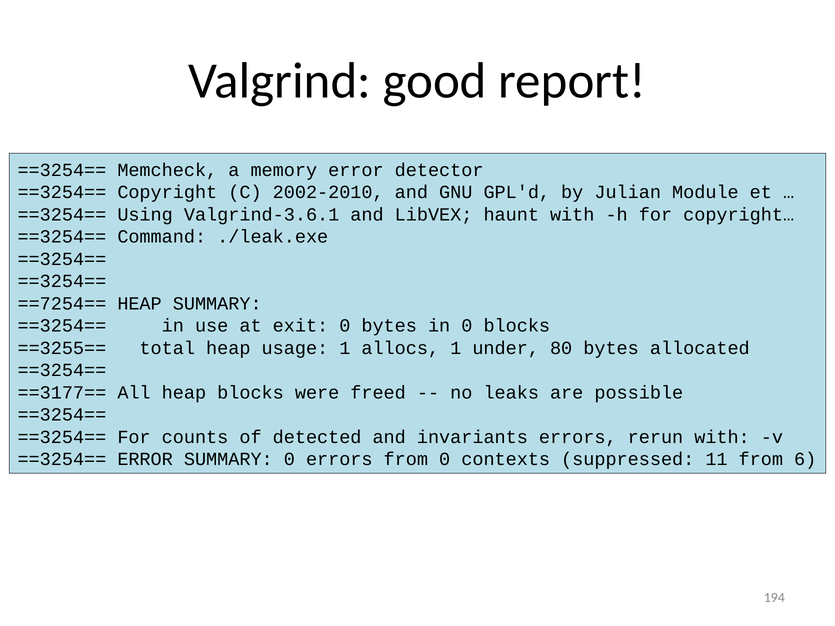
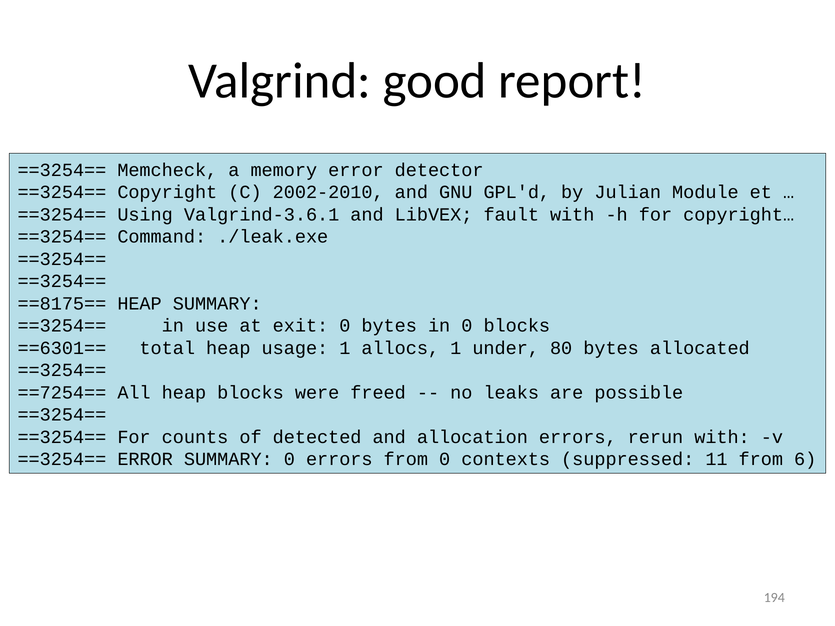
haunt: haunt -> fault (511, 215)
==7254==: ==7254== -> ==8175== (62, 304)
==3255==: ==3255== -> ==6301== (62, 348)
==3177==: ==3177== -> ==7254== (62, 393)
invariants: invariants -> allocation (472, 437)
